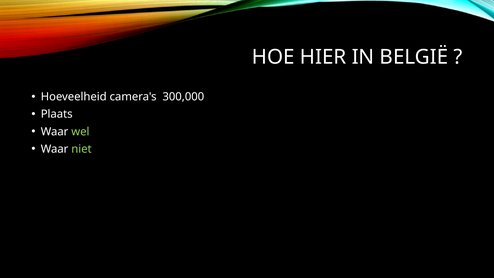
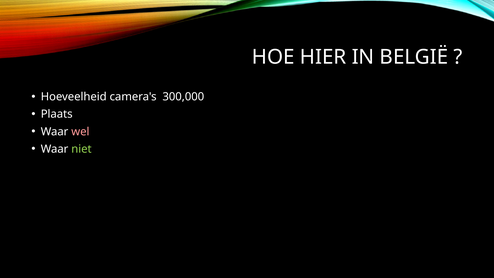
wel colour: light green -> pink (80, 132)
